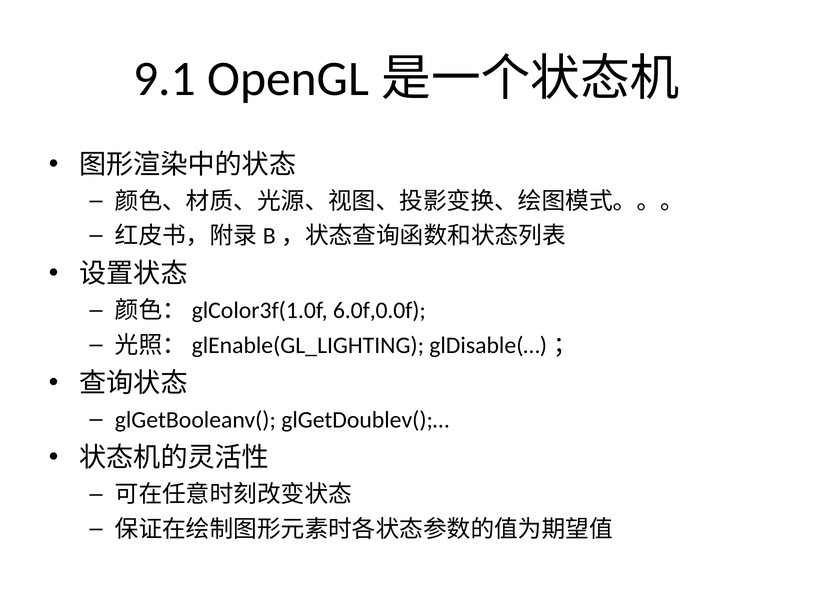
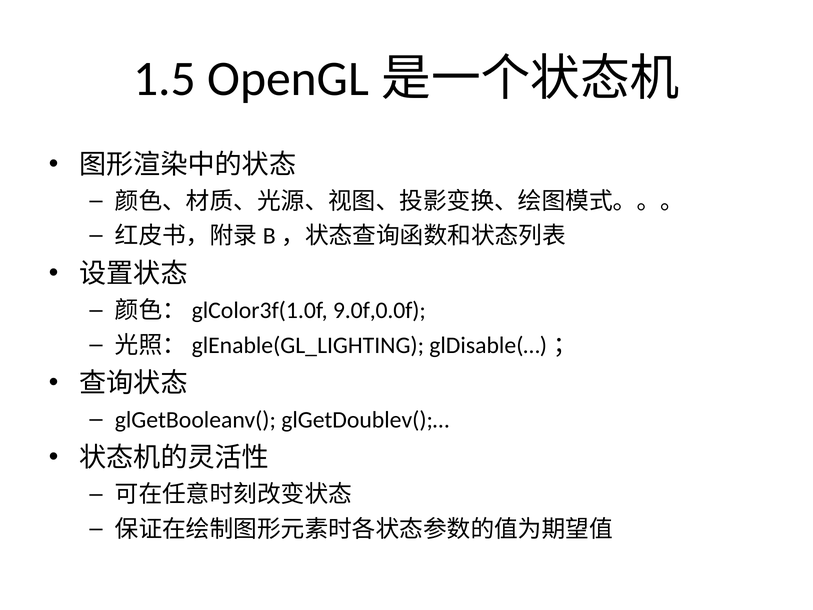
9.1: 9.1 -> 1.5 (165, 79)
6.0f,0.0f: 6.0f,0.0f -> 9.0f,0.0f (379, 310)
